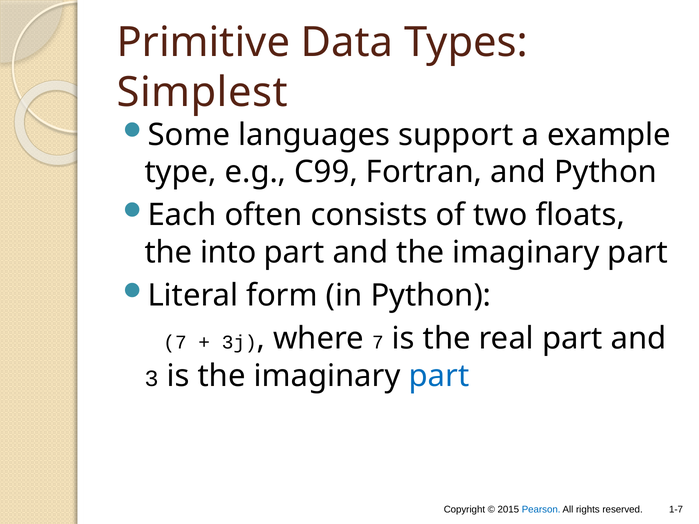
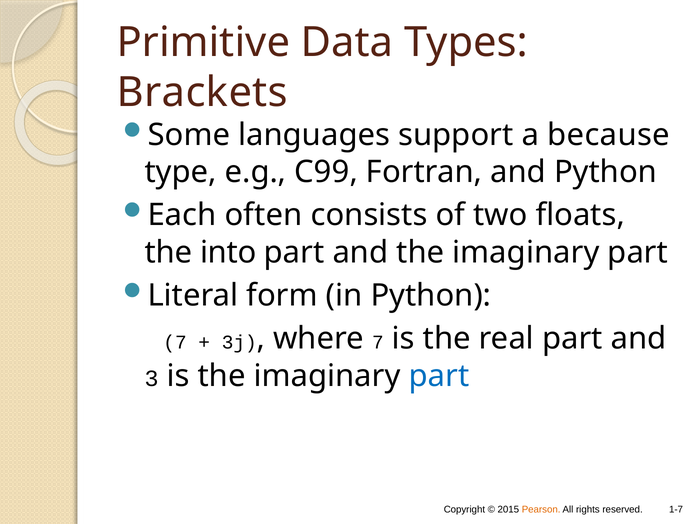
Simplest: Simplest -> Brackets (202, 93)
example: example -> because (609, 135)
Pearson colour: blue -> orange (541, 510)
